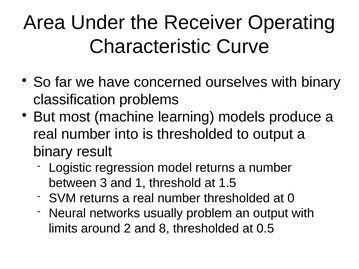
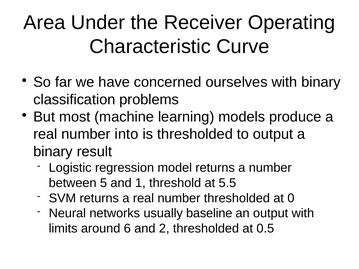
3: 3 -> 5 (104, 183)
1.5: 1.5 -> 5.5 (227, 183)
problem: problem -> baseline (209, 213)
2: 2 -> 6 (127, 229)
8: 8 -> 2 (164, 229)
